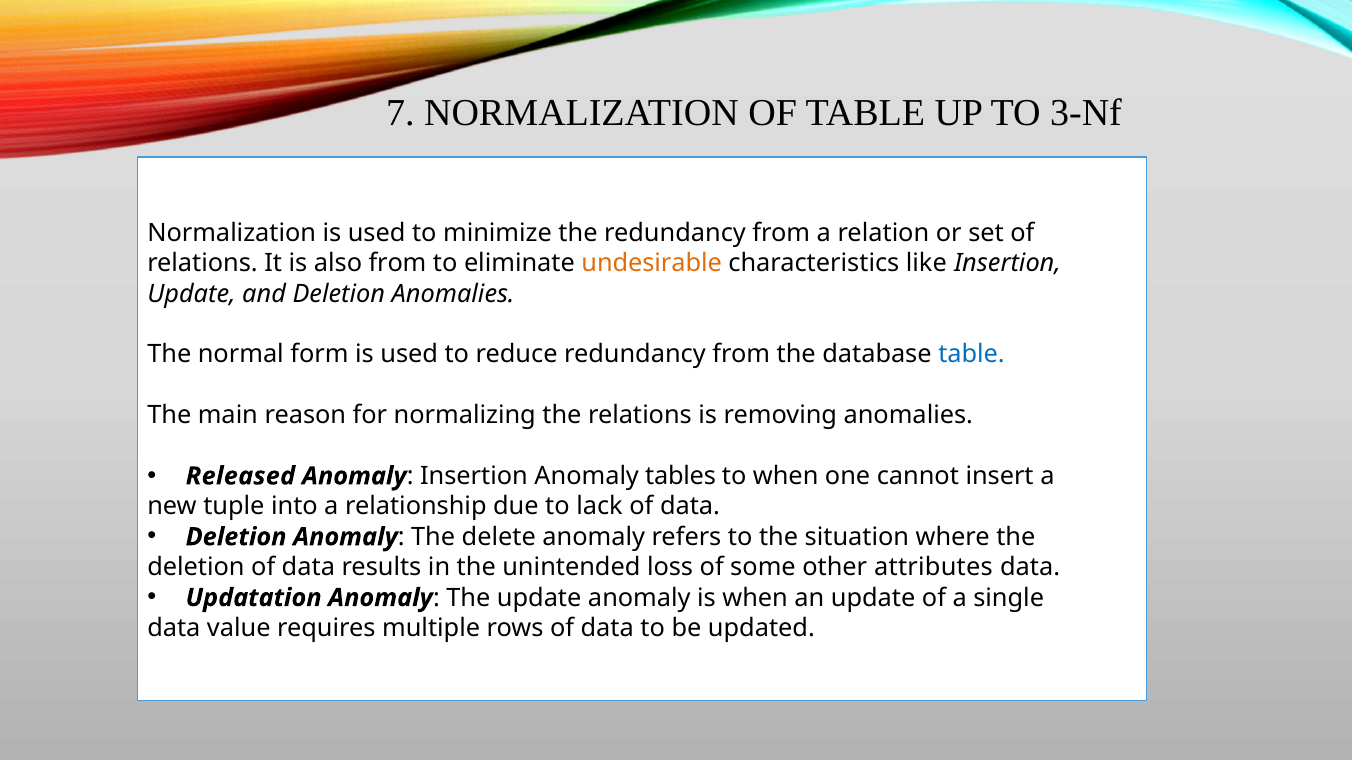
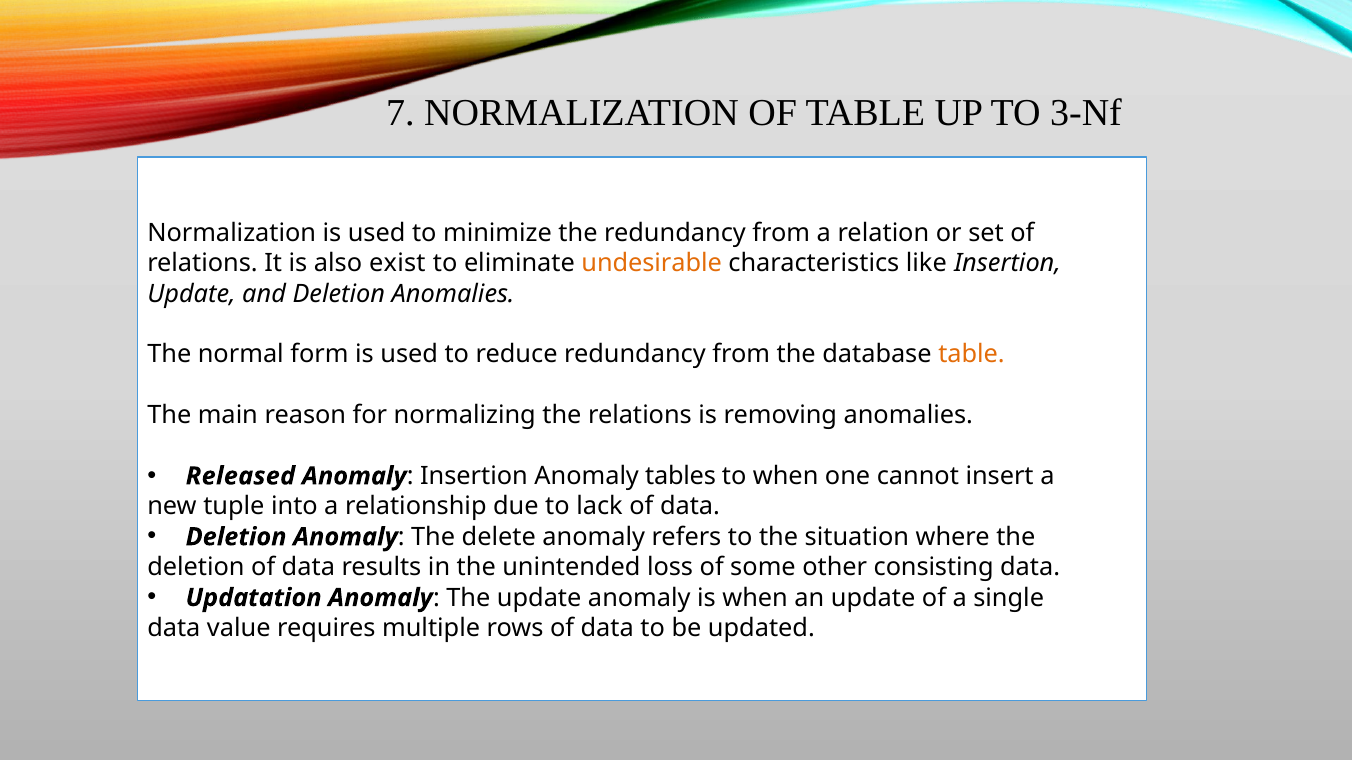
also from: from -> exist (397, 263)
table colour: blue -> orange (972, 355)
attributes: attributes -> consisting (934, 568)
